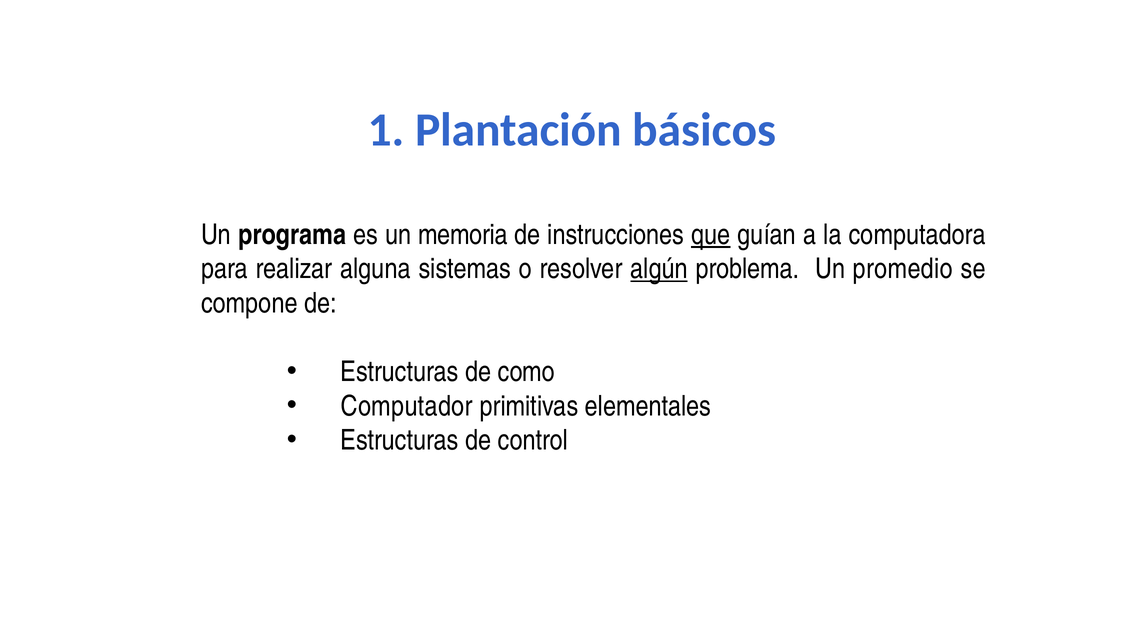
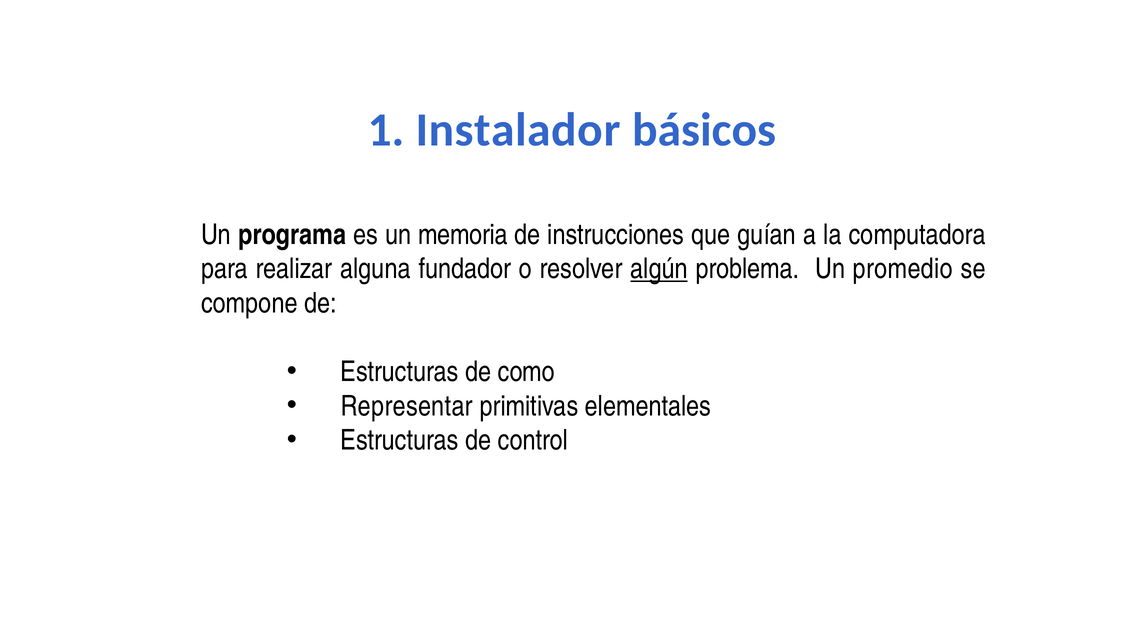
Plantación: Plantación -> Instalador (518, 130)
que underline: present -> none (711, 235)
sistemas: sistemas -> fundador (465, 269)
Computador: Computador -> Representar (407, 406)
